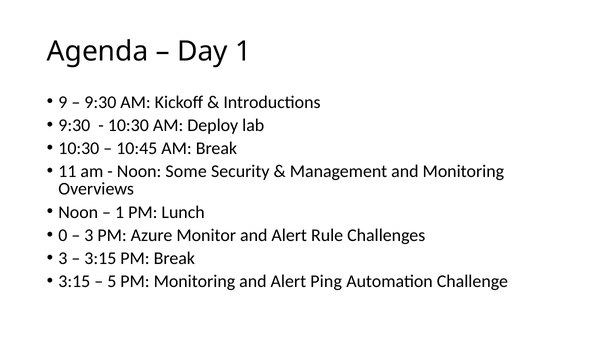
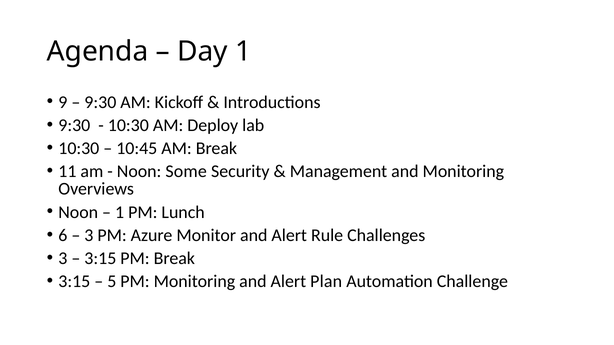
0: 0 -> 6 (63, 236)
Ping: Ping -> Plan (326, 282)
